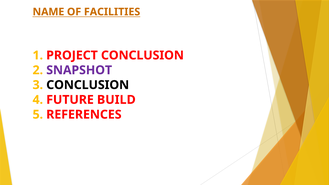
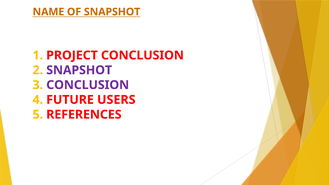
OF FACILITIES: FACILITIES -> SNAPSHOT (112, 12)
CONCLUSION colour: black -> purple (88, 85)
BUILD: BUILD -> USERS (116, 100)
